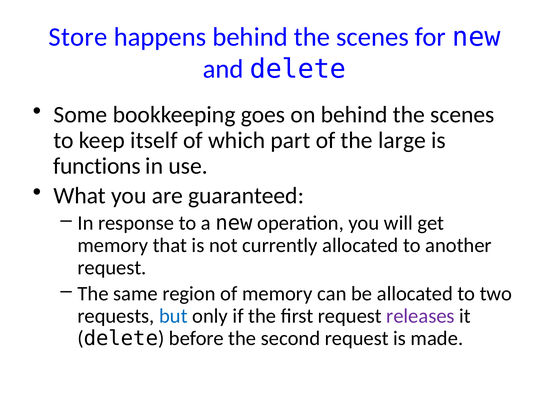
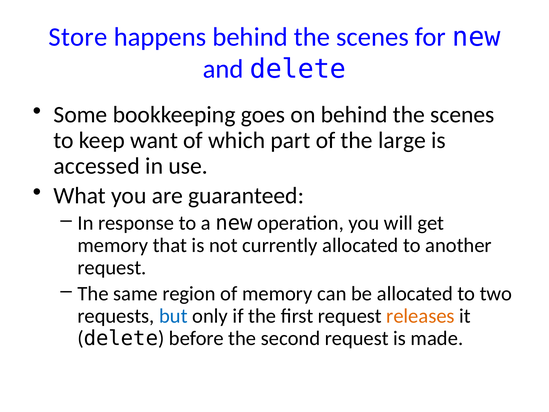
itself: itself -> want (154, 140)
functions: functions -> accessed (97, 166)
releases colour: purple -> orange (420, 316)
